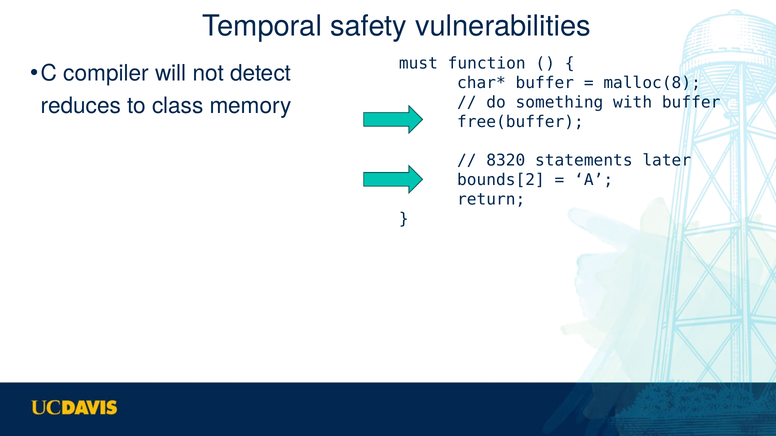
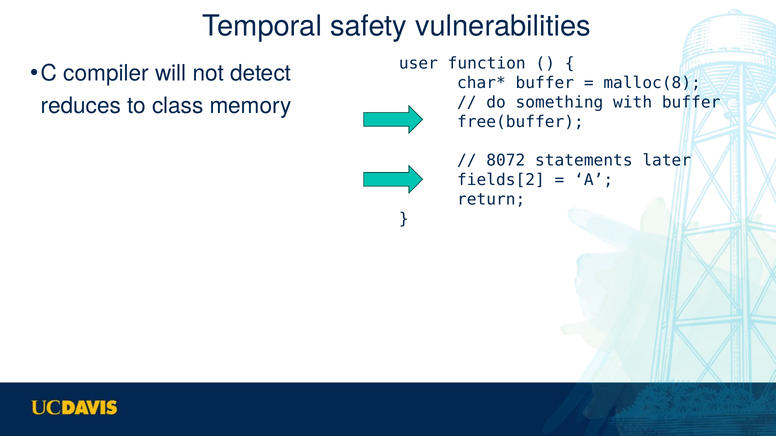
must: must -> user (418, 64)
8320: 8320 -> 8072 (506, 161)
bounds[2: bounds[2 -> fields[2 (501, 180)
